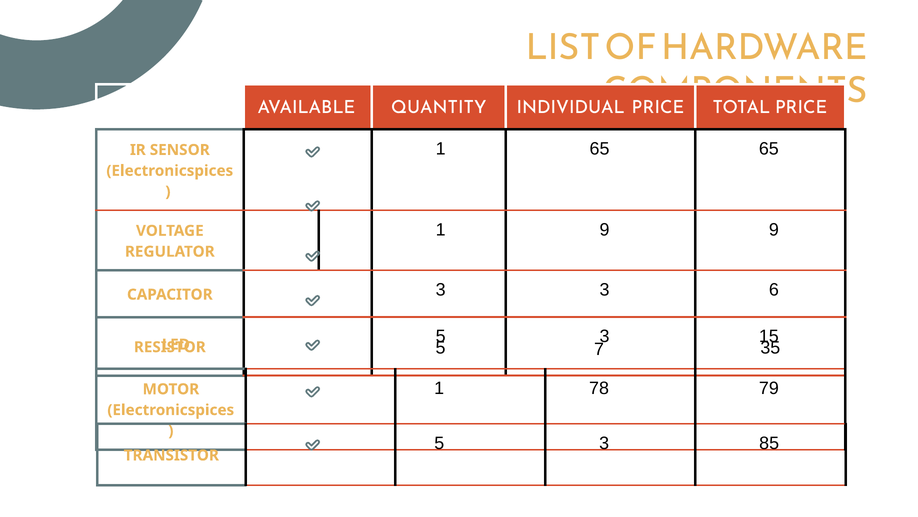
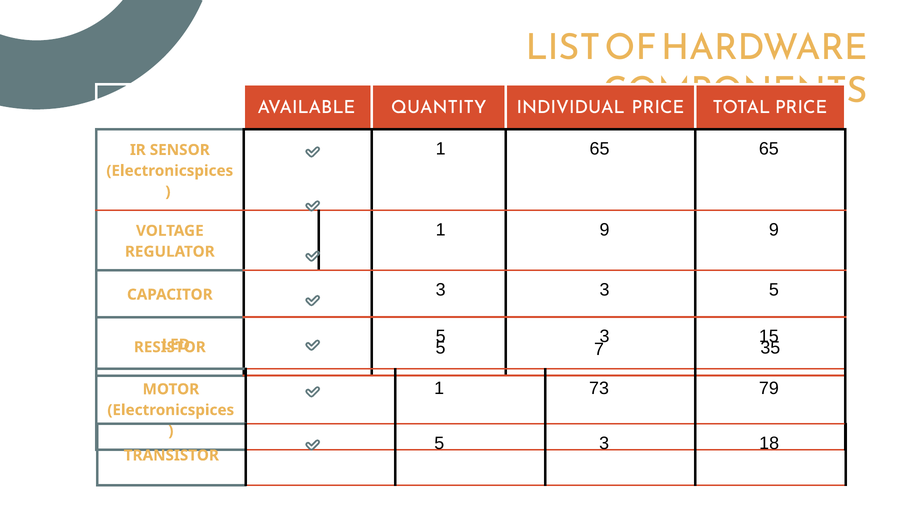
3 6: 6 -> 5 (774, 289)
78: 78 -> 73 (599, 388)
85: 85 -> 18 (769, 443)
